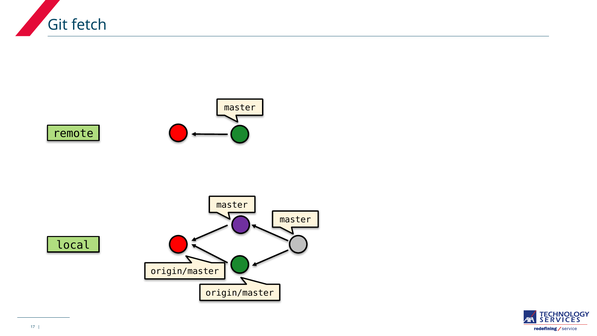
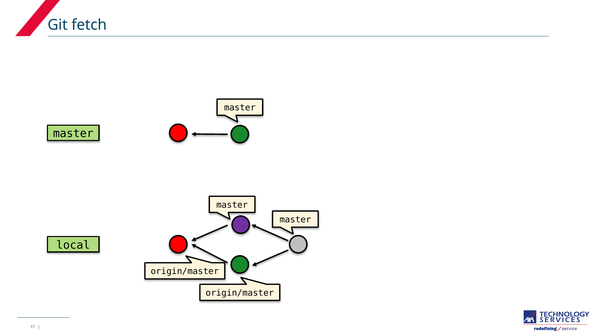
remote: remote -> master (73, 134)
